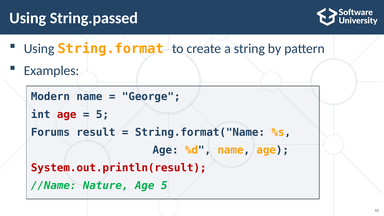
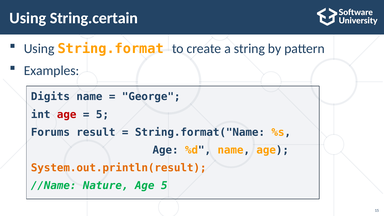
String.passed: String.passed -> String.certain (94, 18)
Modern: Modern -> Digits (50, 97)
System.out.println(result colour: red -> orange (119, 168)
